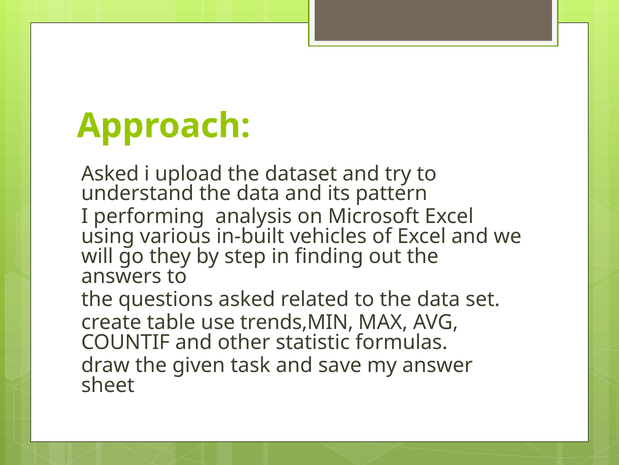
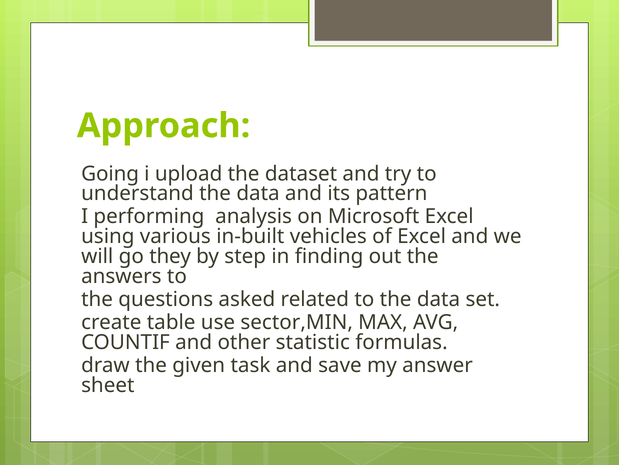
Asked: Asked -> Going (110, 173)
trends,MIN: trends,MIN -> sector,MIN (297, 322)
